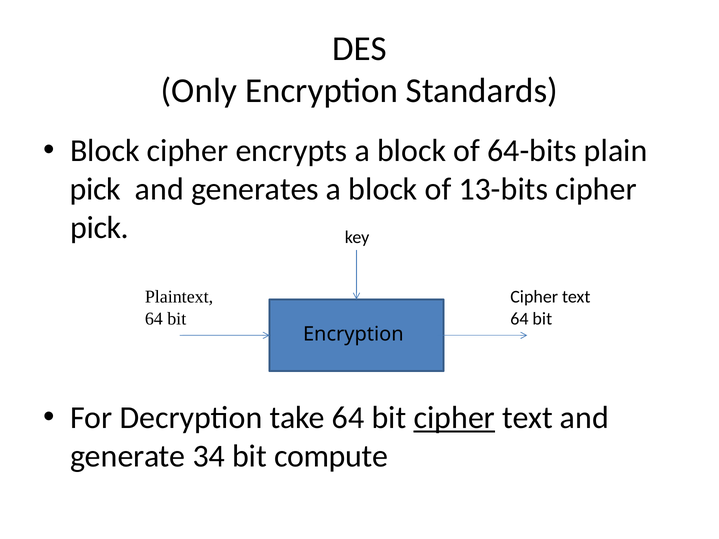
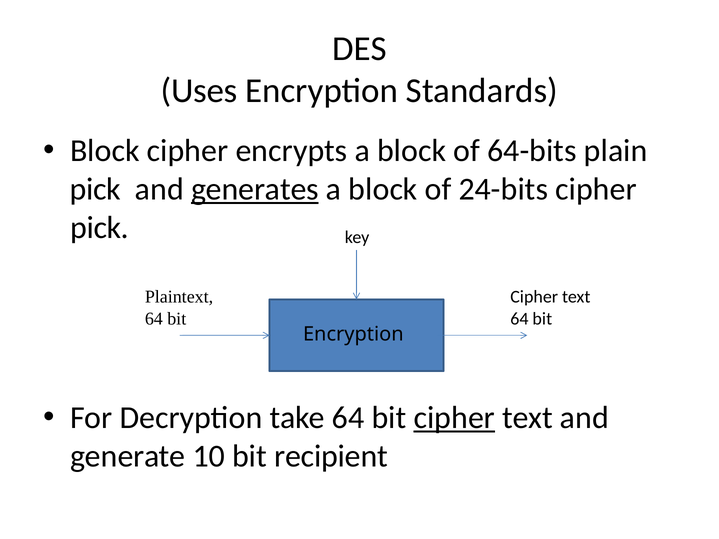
Only: Only -> Uses (199, 91)
generates underline: none -> present (255, 189)
13-bits: 13-bits -> 24-bits (503, 189)
34: 34 -> 10 (209, 456)
compute: compute -> recipient (331, 456)
